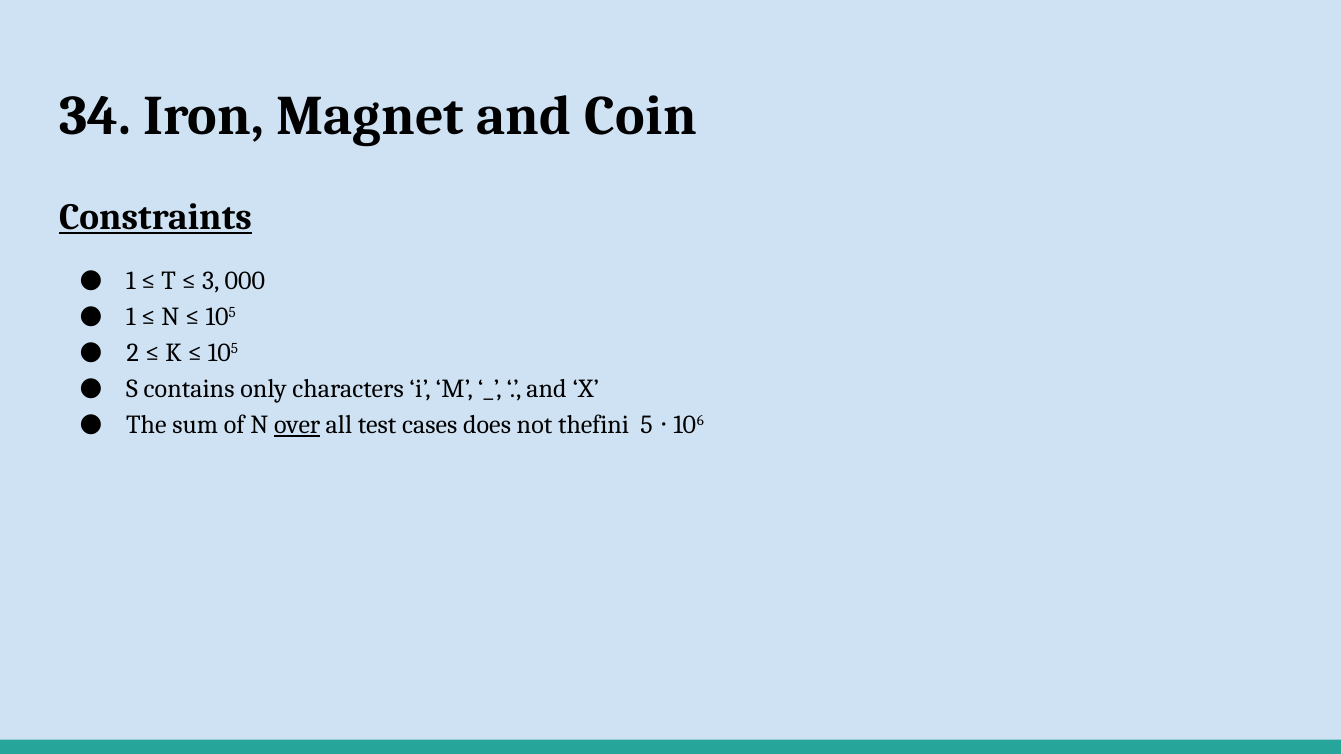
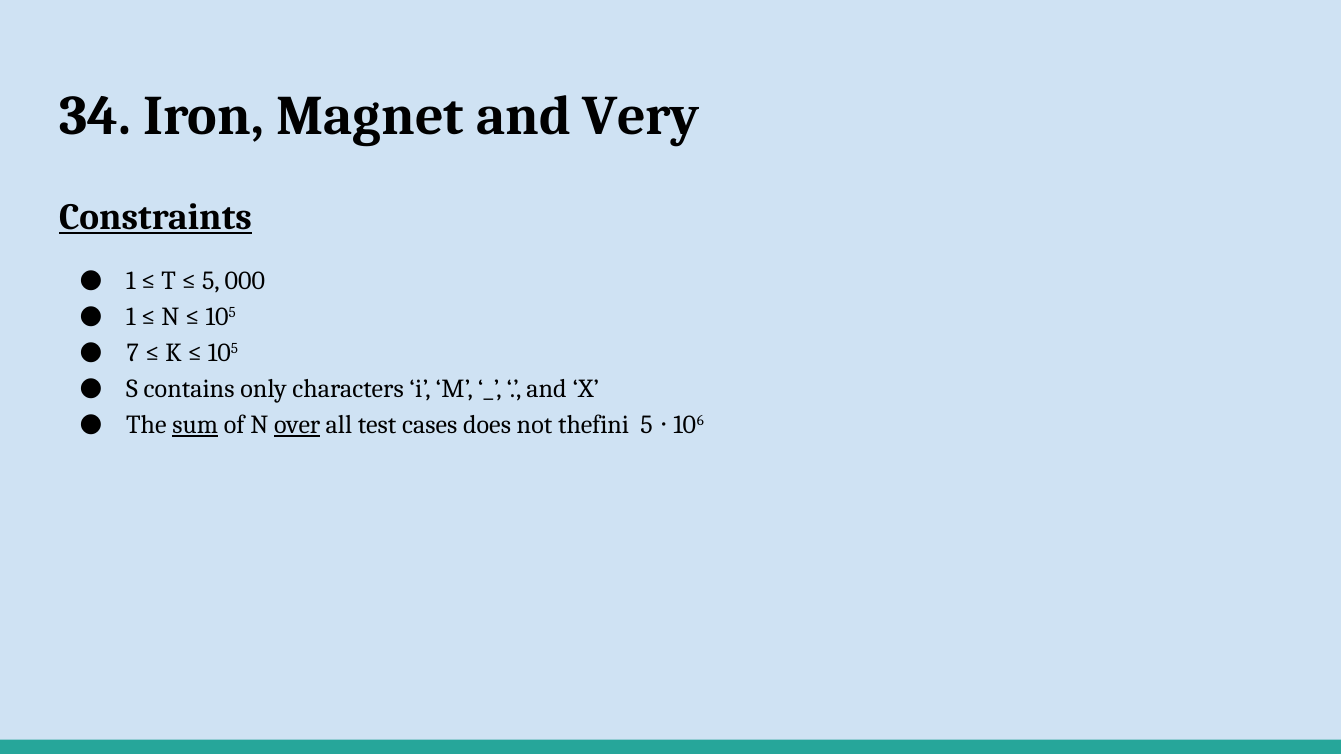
Coin: Coin -> Very (641, 116)
3: 3 -> 5 (211, 281)
2: 2 -> 7 (133, 353)
sum underline: none -> present (195, 425)
